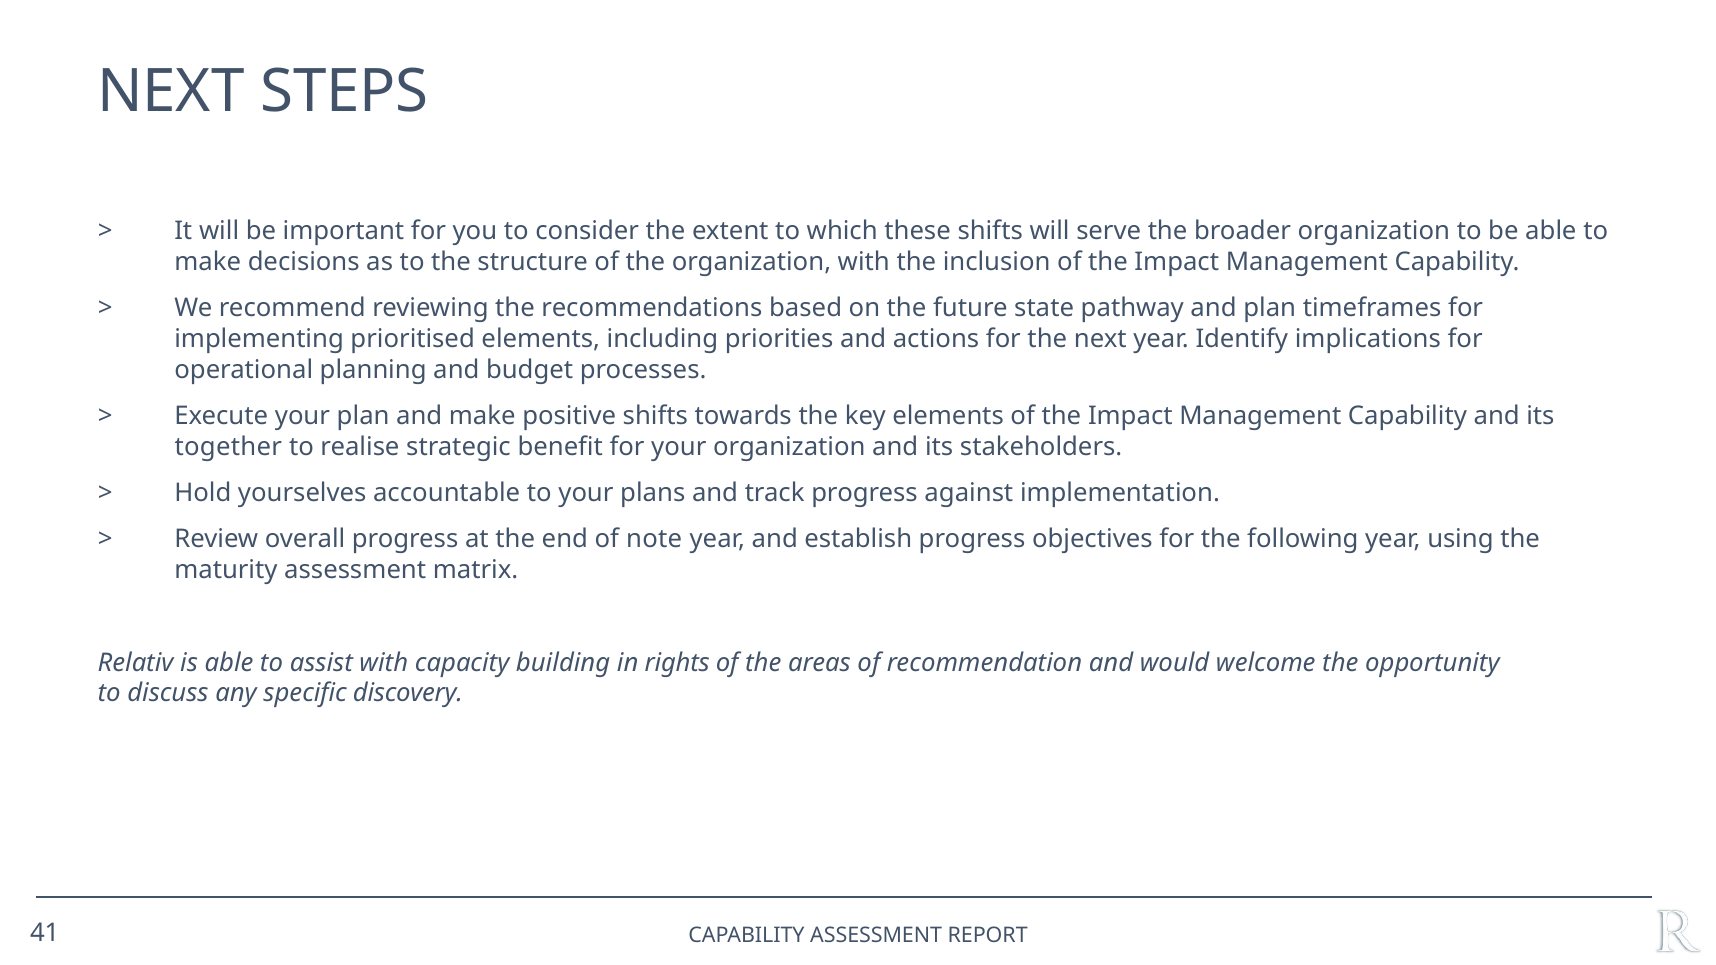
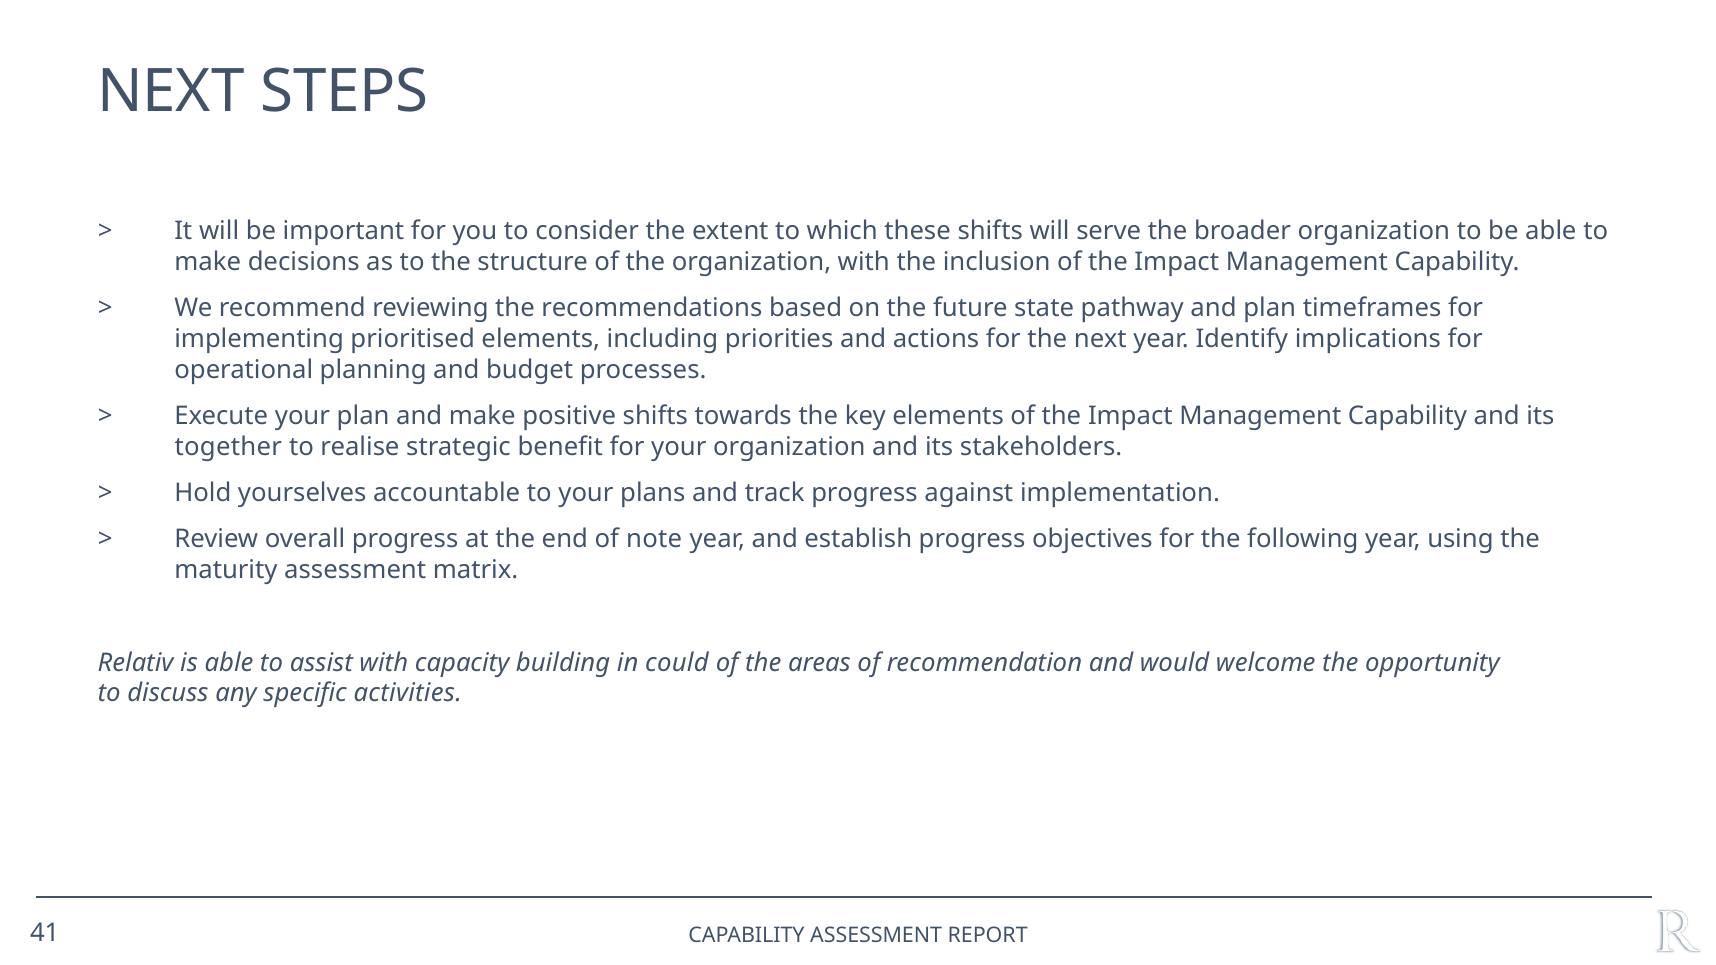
rights: rights -> could (677, 663)
discovery: discovery -> activities (408, 694)
